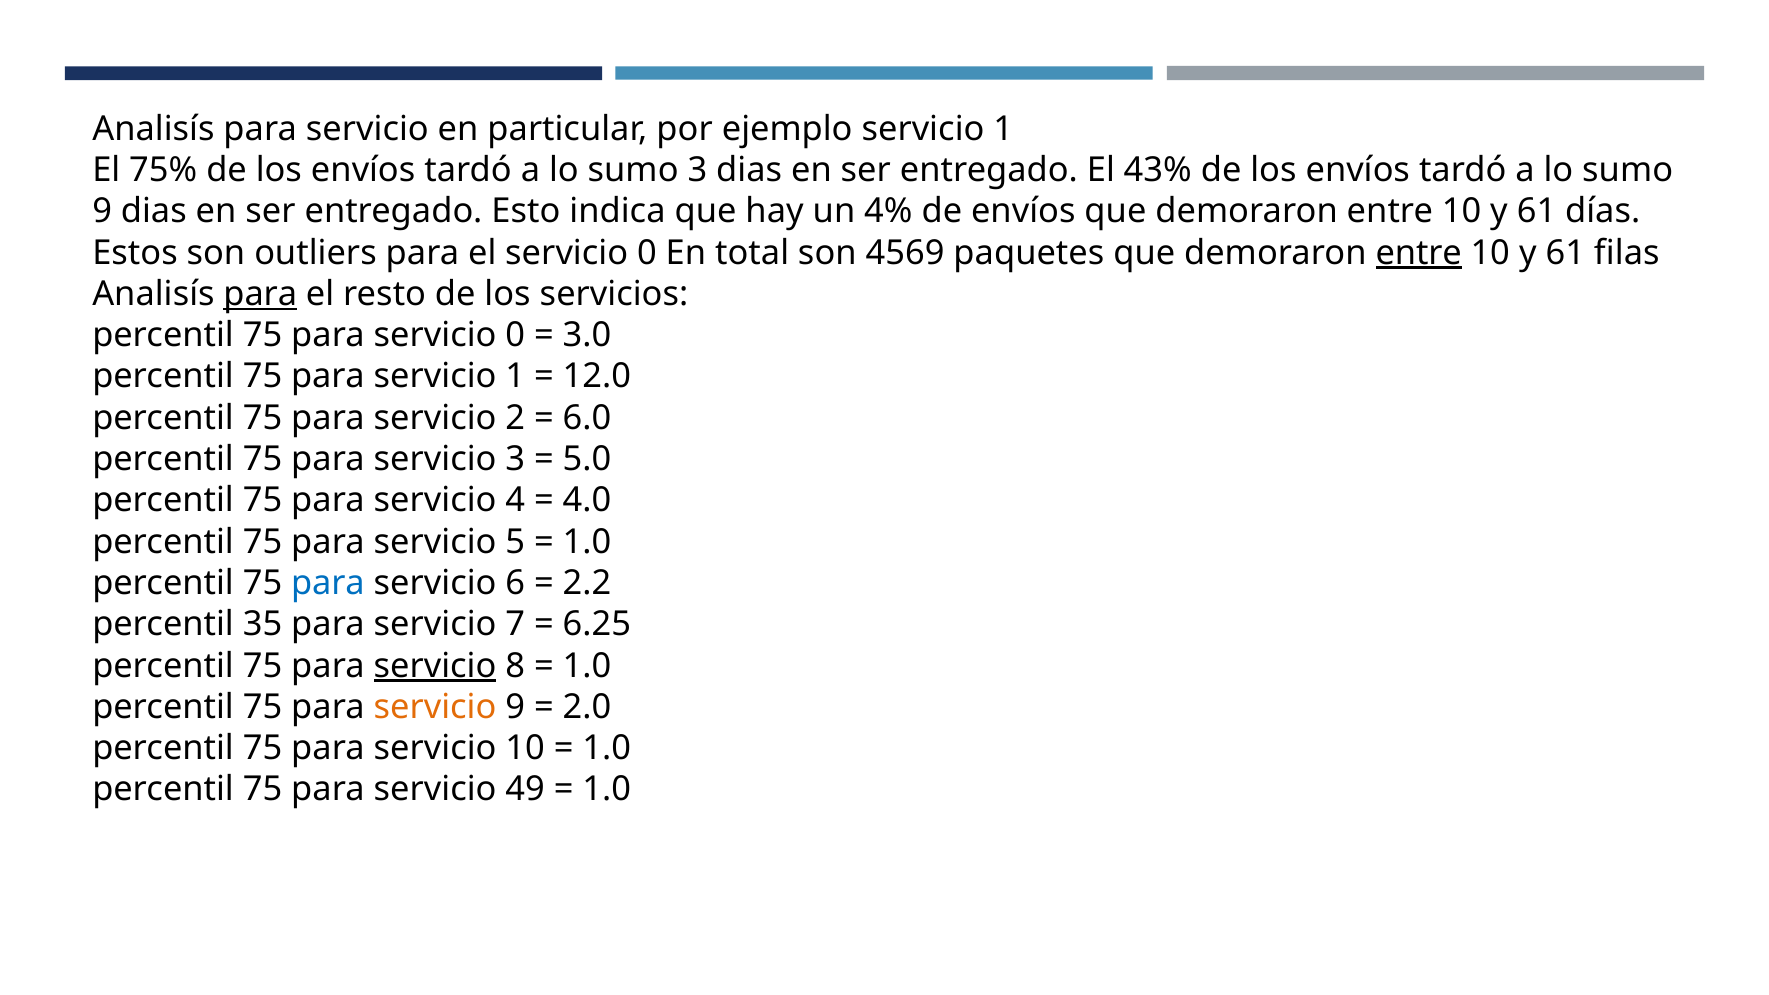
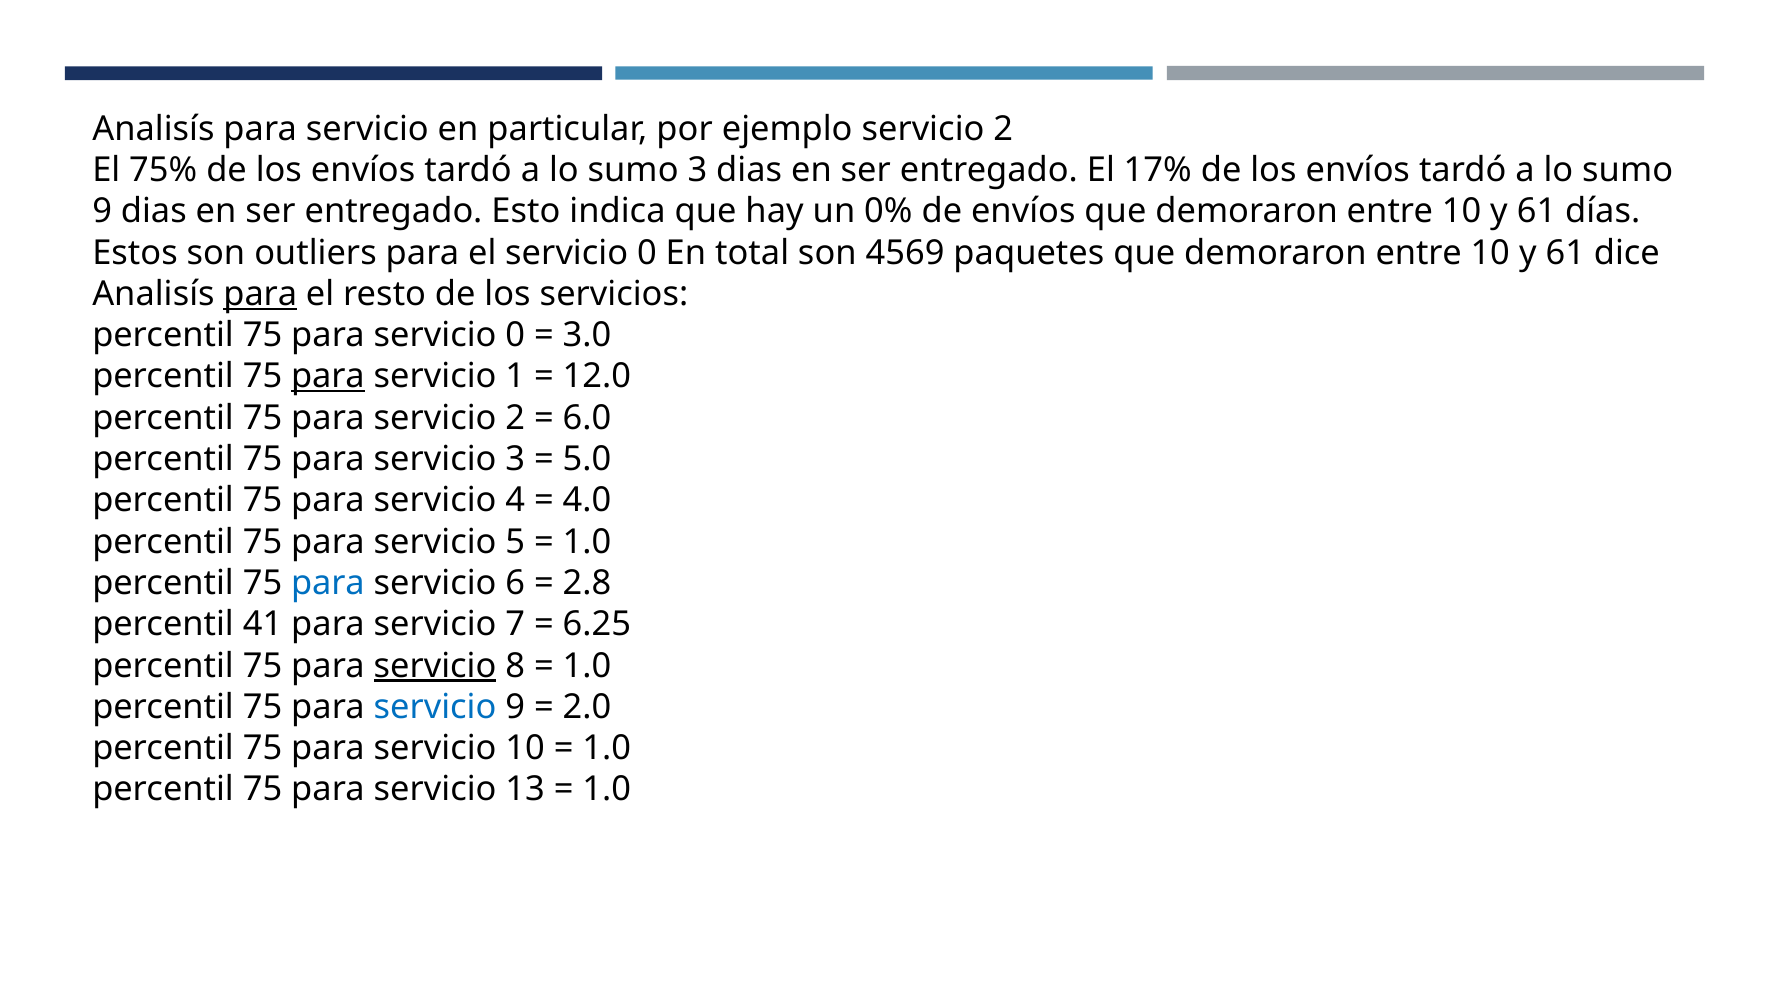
ejemplo servicio 1: 1 -> 2 (1003, 129)
43%: 43% -> 17% (1158, 170)
4%: 4% -> 0% (888, 211)
entre underline: present -> none (1419, 253)
filas: filas -> dice (1627, 253)
para underline: none -> present (328, 377)
2.2: 2.2 -> 2.8 (587, 583)
35: 35 -> 41 (263, 624)
servicio colour: orange -> blue (435, 707)
49: 49 -> 13 (525, 790)
